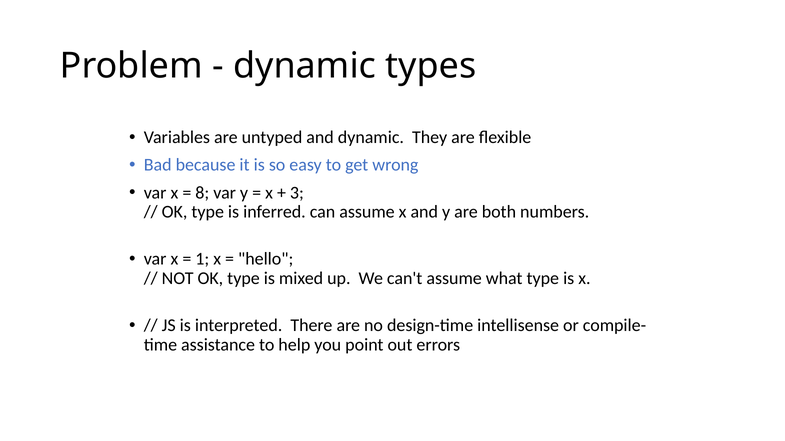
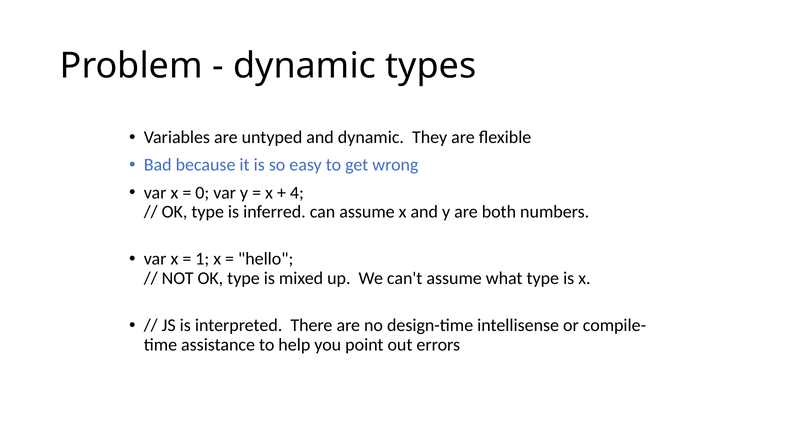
8: 8 -> 0 (202, 193)
3: 3 -> 4 (297, 193)
